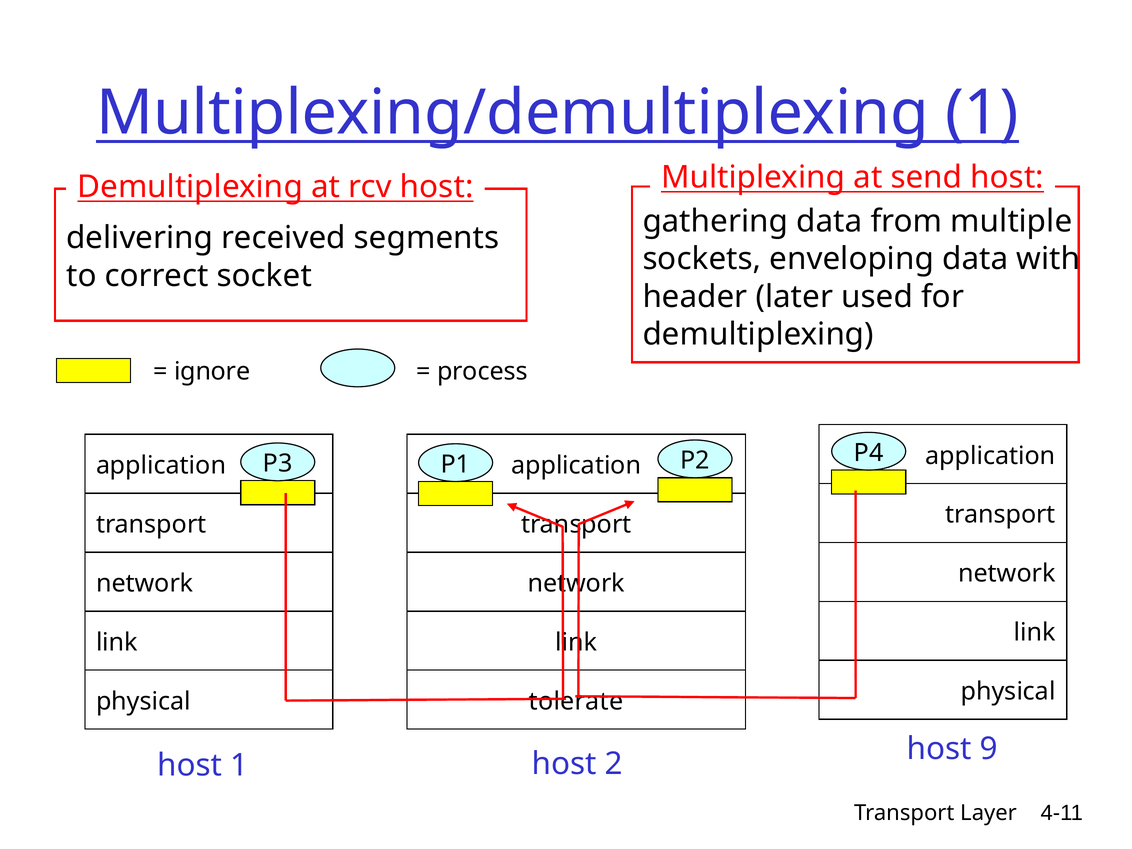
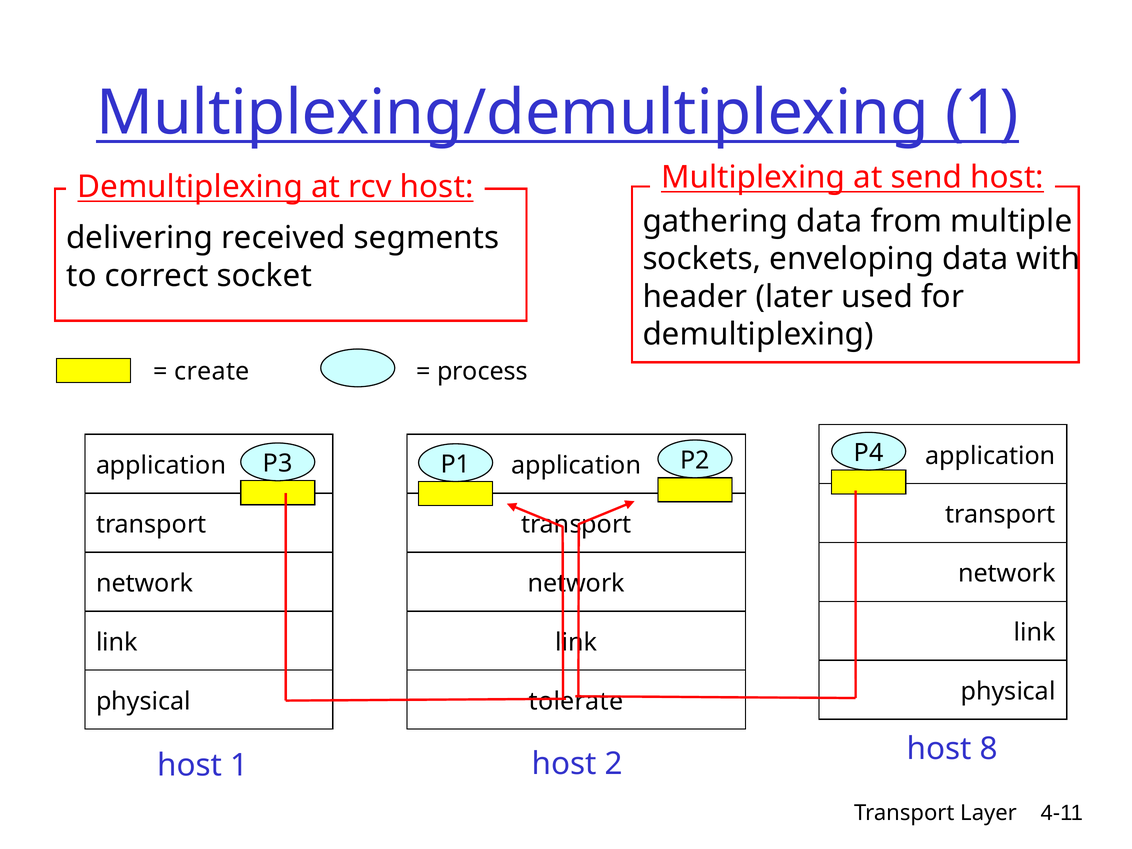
ignore: ignore -> create (212, 371)
9: 9 -> 8 (989, 749)
